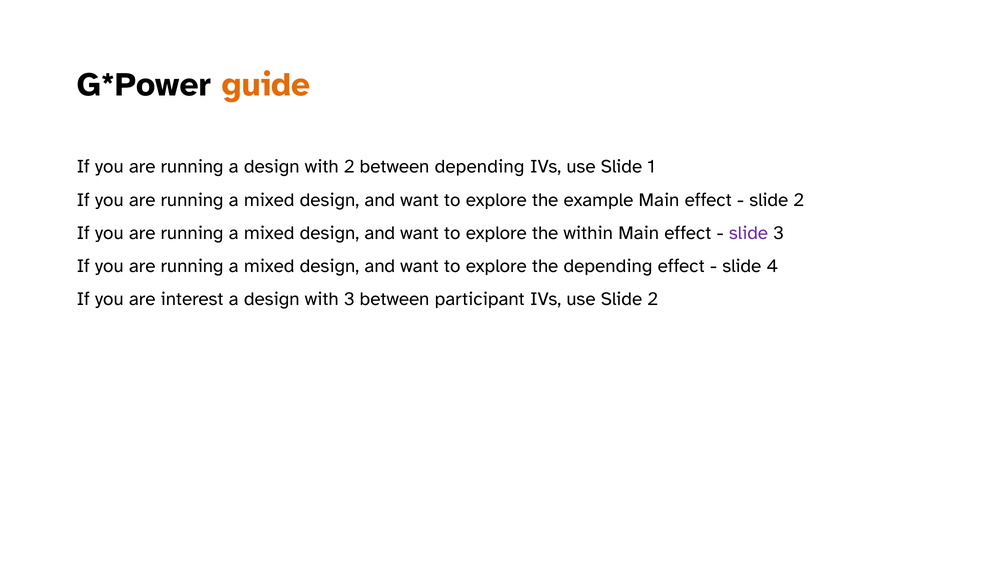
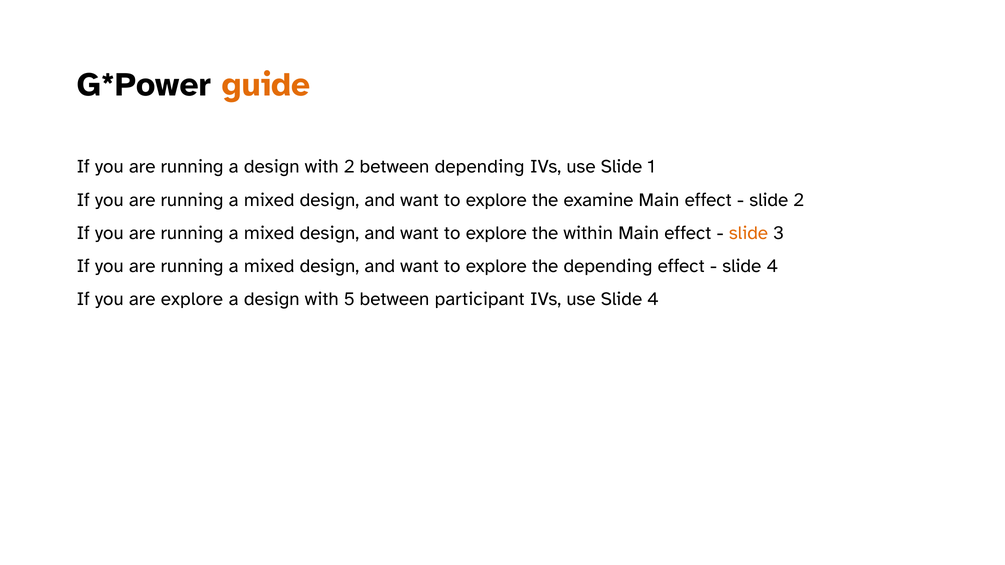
example: example -> examine (598, 200)
slide colour: purple -> orange (748, 233)
are interest: interest -> explore (192, 299)
with 3: 3 -> 5 (349, 299)
use Slide 2: 2 -> 4 (653, 299)
